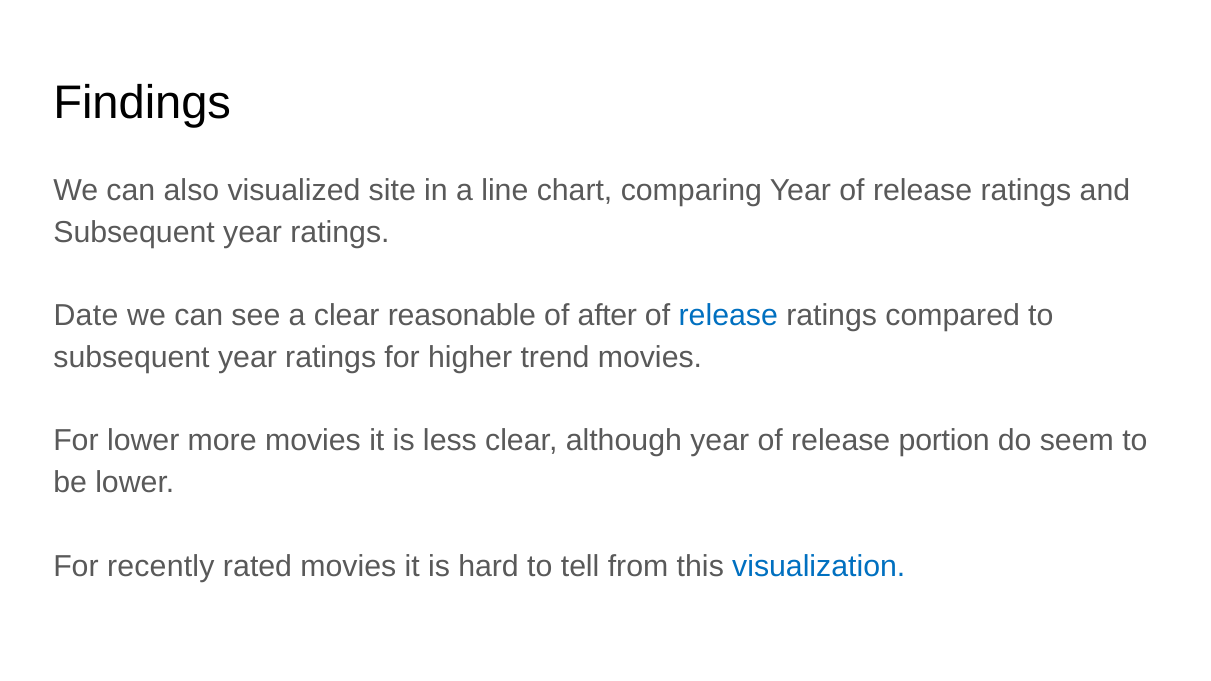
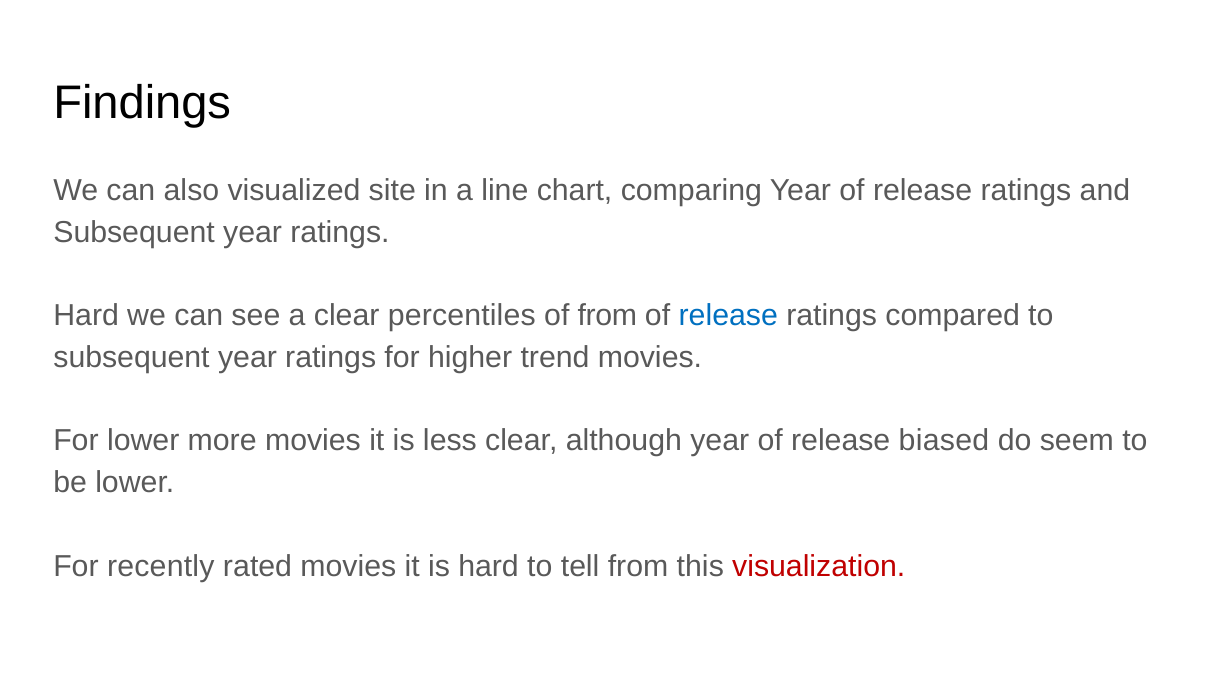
Date: Date -> Hard (86, 316)
reasonable: reasonable -> percentiles (462, 316)
of after: after -> from (607, 316)
portion: portion -> biased (944, 441)
visualization colour: blue -> red (819, 566)
